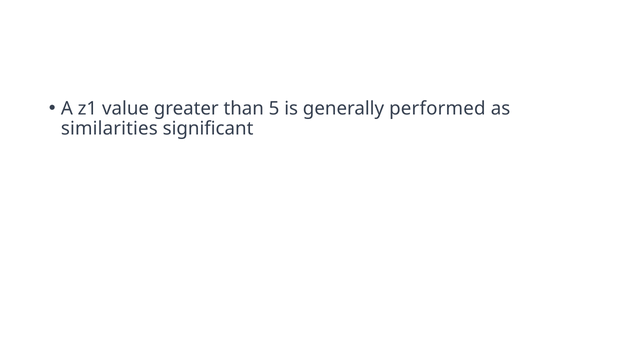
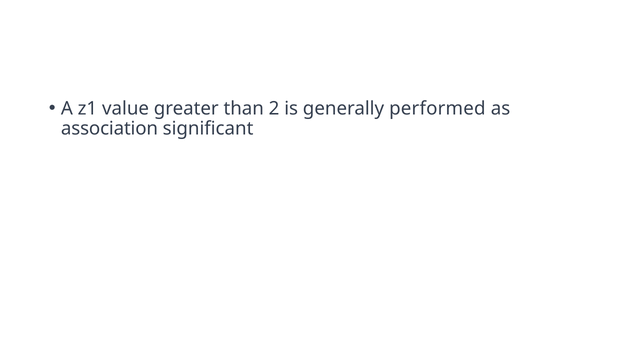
5: 5 -> 2 (274, 109)
similarities: similarities -> association (110, 129)
